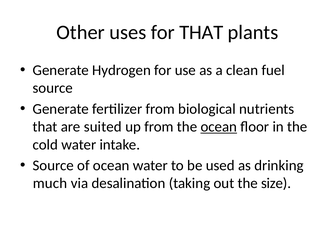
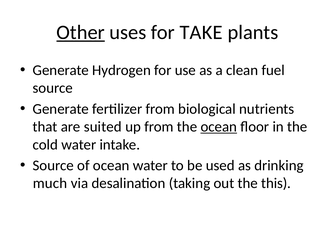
Other underline: none -> present (81, 32)
for THAT: THAT -> TAKE (201, 32)
size: size -> this (276, 183)
